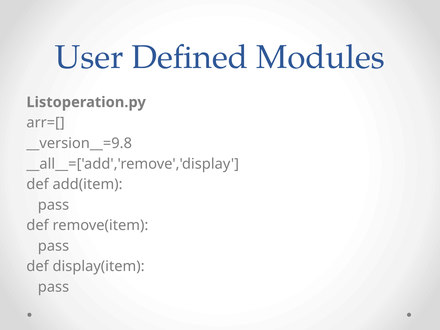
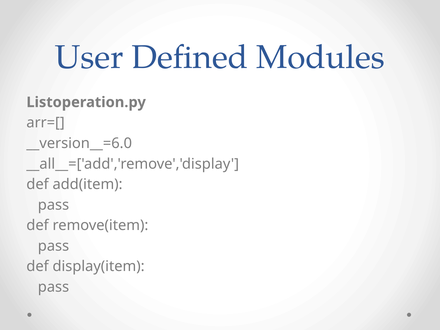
__version__=9.8: __version__=9.8 -> __version__=6.0 (79, 143)
